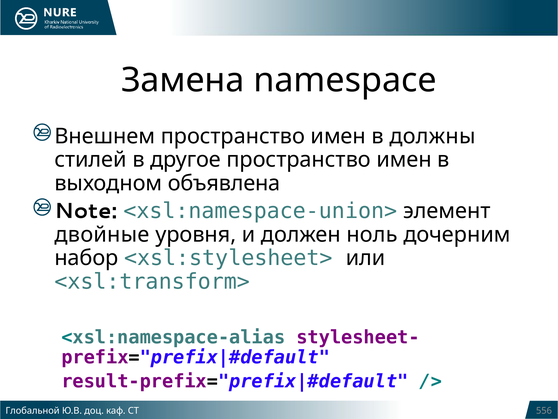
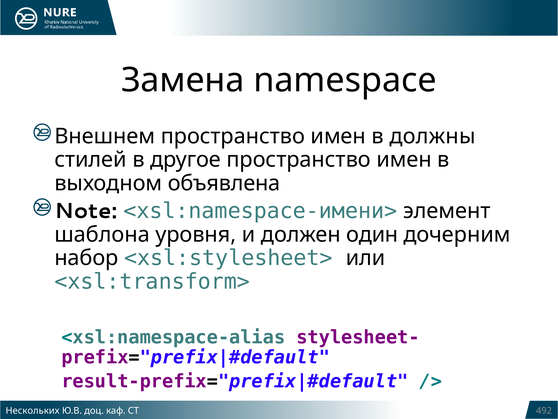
<xsl:namespace-union>: <xsl:namespace-union> -> <xsl:namespace-имени> (260, 211)
двойные: двойные -> шаблона (102, 234)
ноль: ноль -> один (372, 234)
Глобальной: Глобальной -> Нескольких (33, 410)
556: 556 -> 492 (544, 410)
